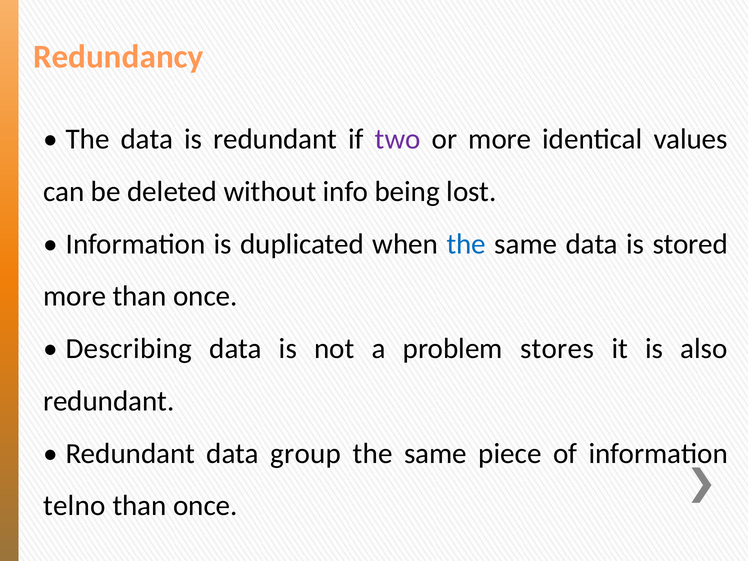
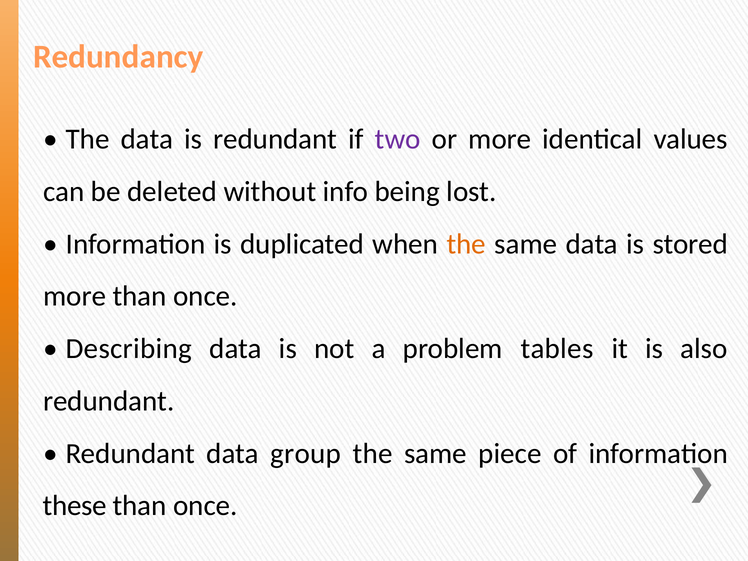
the colour: blue -> orange (466, 244)
stores: stores -> tables (557, 349)
telno: telno -> these (75, 506)
